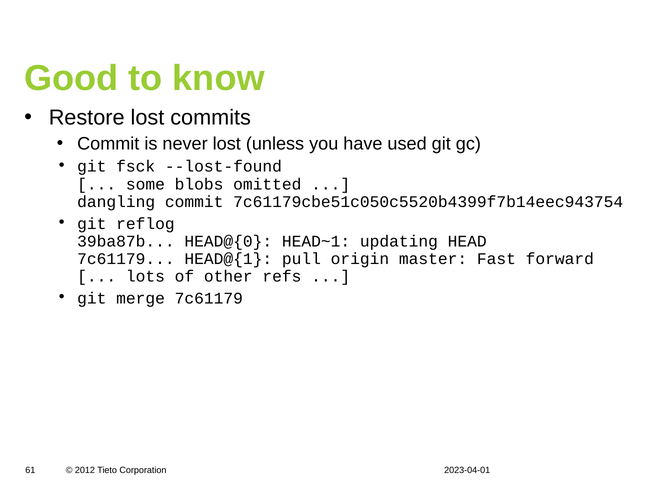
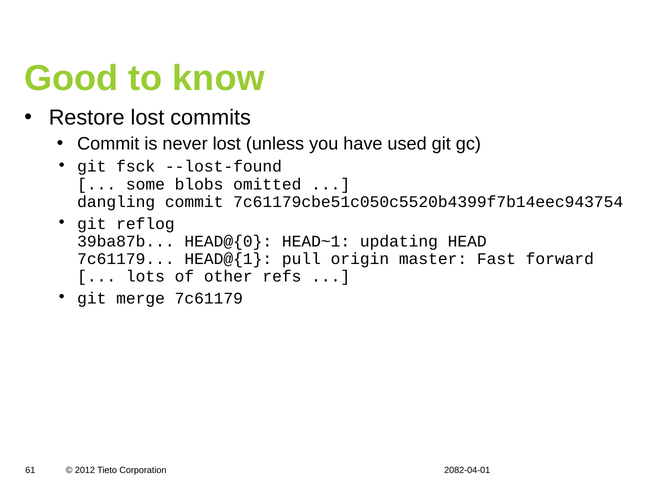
2023-04-01: 2023-04-01 -> 2082-04-01 (467, 471)
